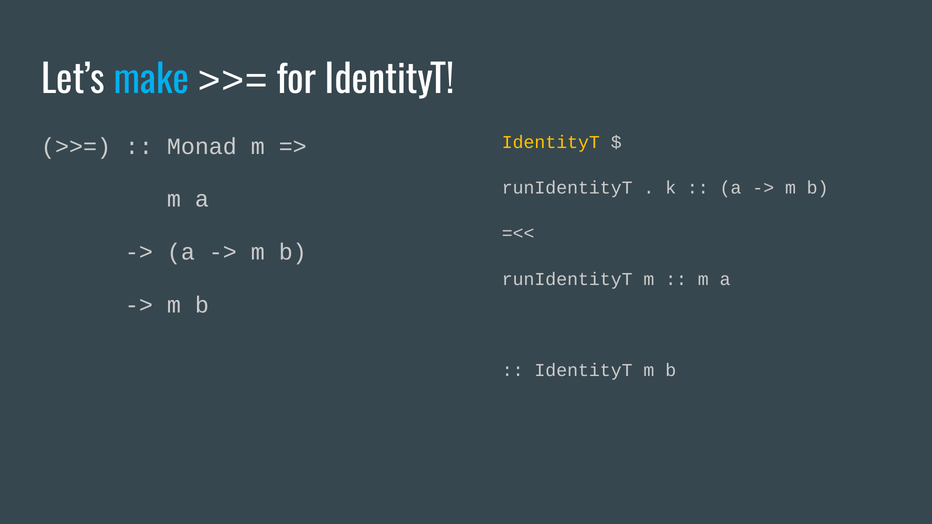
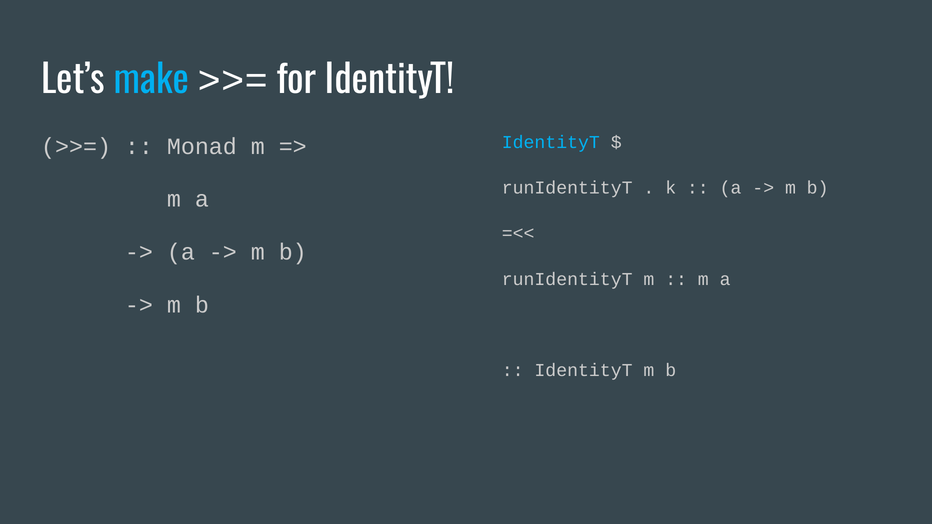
IdentityT colour: yellow -> light blue (551, 142)
